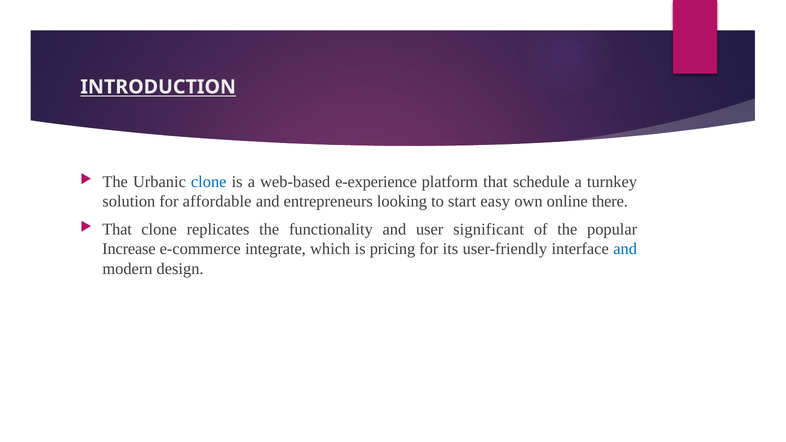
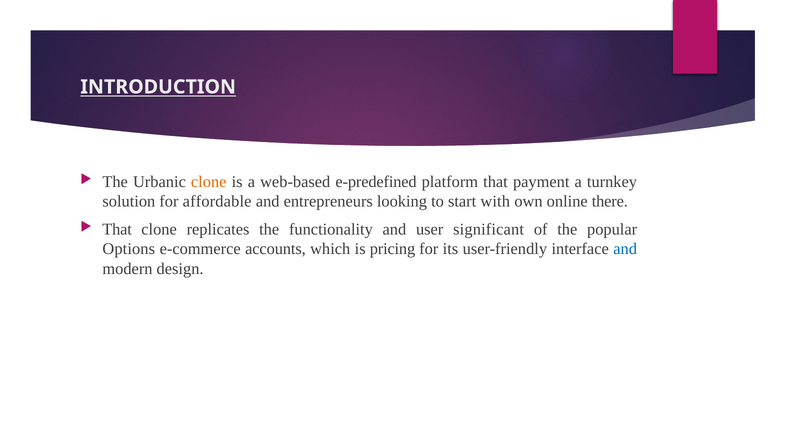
clone colour: blue -> orange (209, 182)
e-experience: e-experience -> e-predefined (376, 182)
schedule: schedule -> payment (541, 182)
easy: easy -> with (495, 201)
Increase: Increase -> Options (129, 249)
integrate: integrate -> accounts (275, 249)
